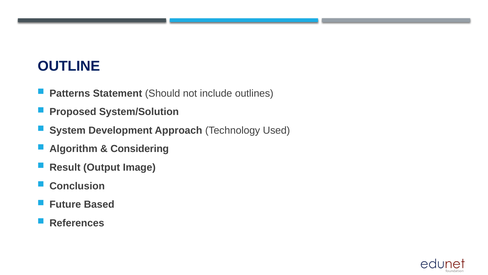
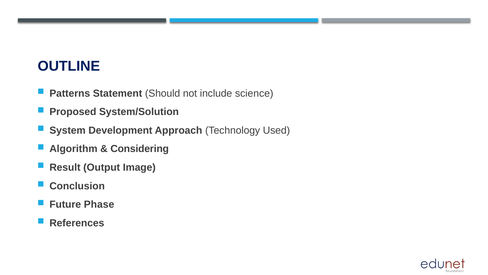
outlines: outlines -> science (254, 93)
Based: Based -> Phase (99, 204)
